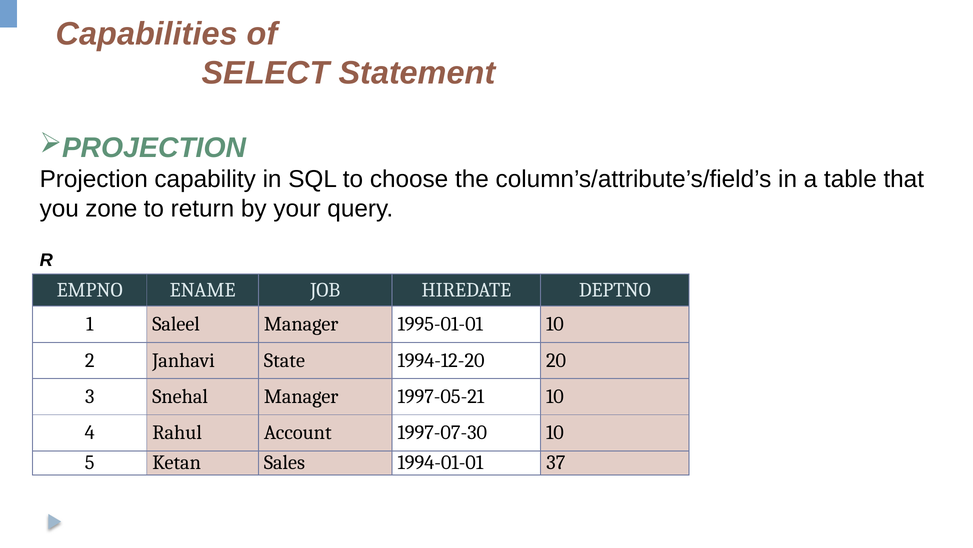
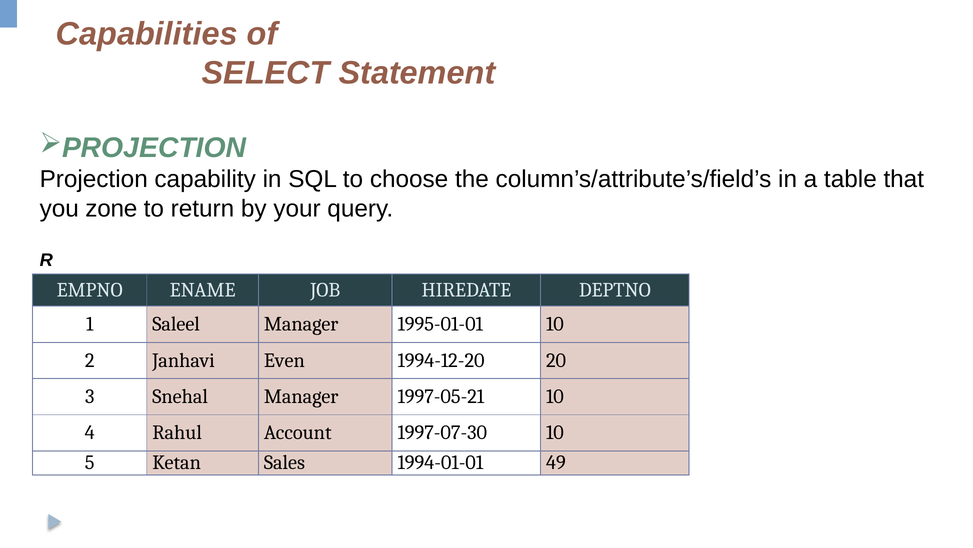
State: State -> Even (284, 360)
37: 37 -> 49 (556, 462)
